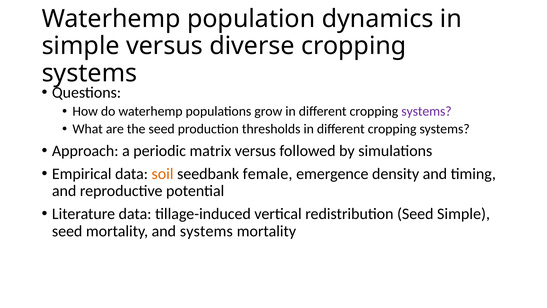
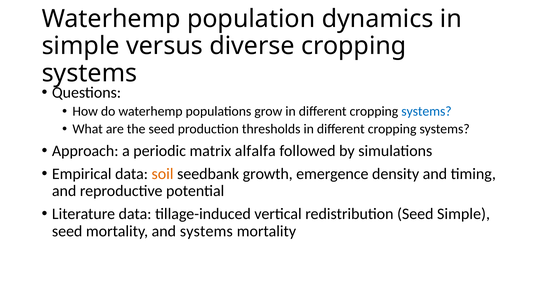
systems colour: purple -> blue (426, 111)
matrix versus: versus -> alfalfa (255, 151)
female: female -> growth (268, 174)
